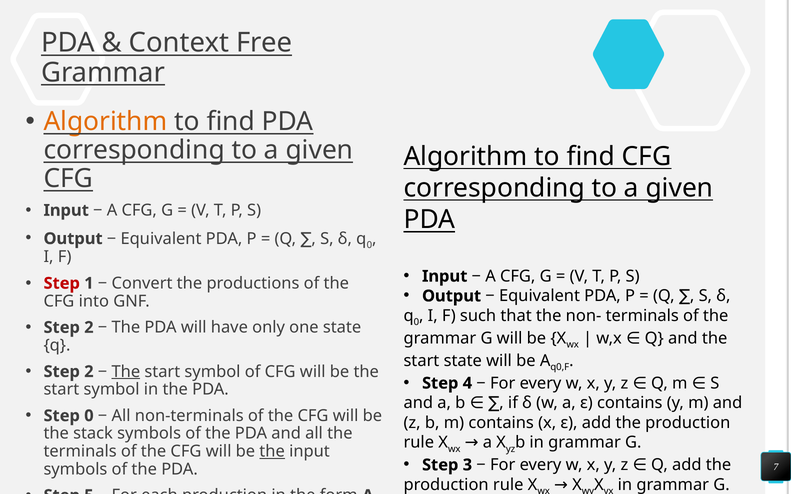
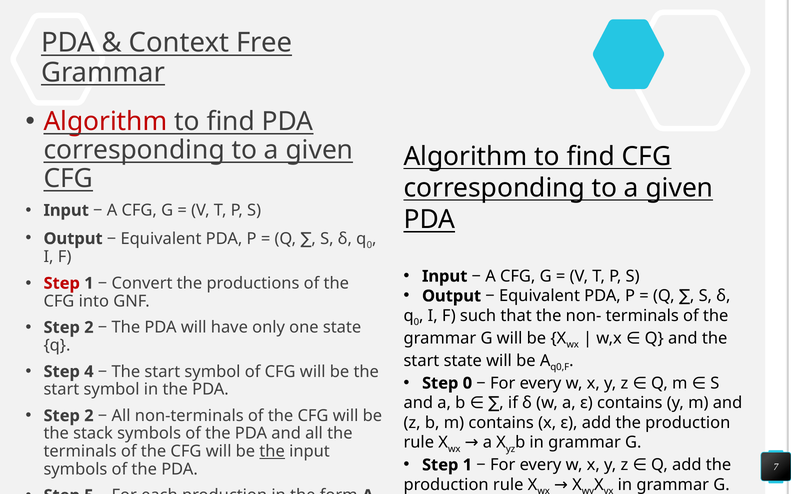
Algorithm colour: orange -> red (105, 122)
2: 2 -> 4 (89, 372)
The underline: present -> none (126, 372)
Step 4: 4 -> 0 (467, 383)
0: 0 -> 2 (89, 416)
3: 3 -> 1 (467, 465)
